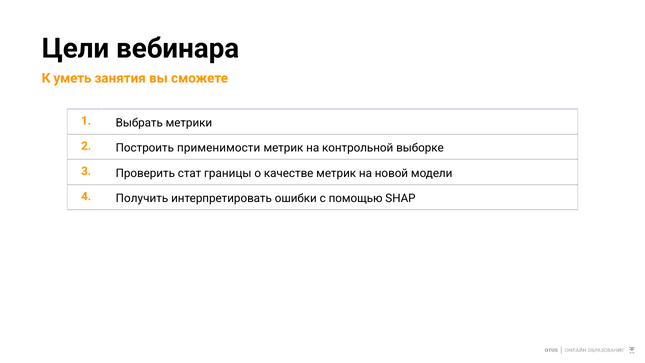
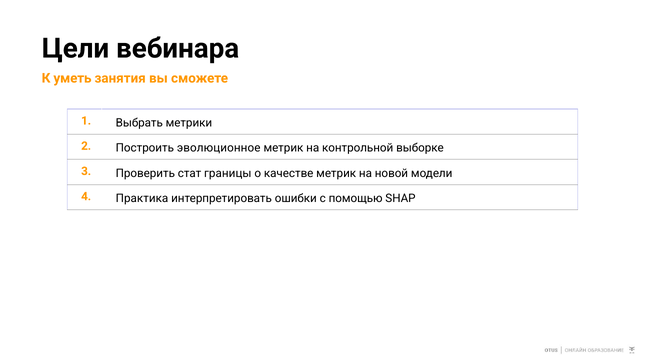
применимости: применимости -> эволюционное (219, 148)
Получить: Получить -> Практика (142, 198)
